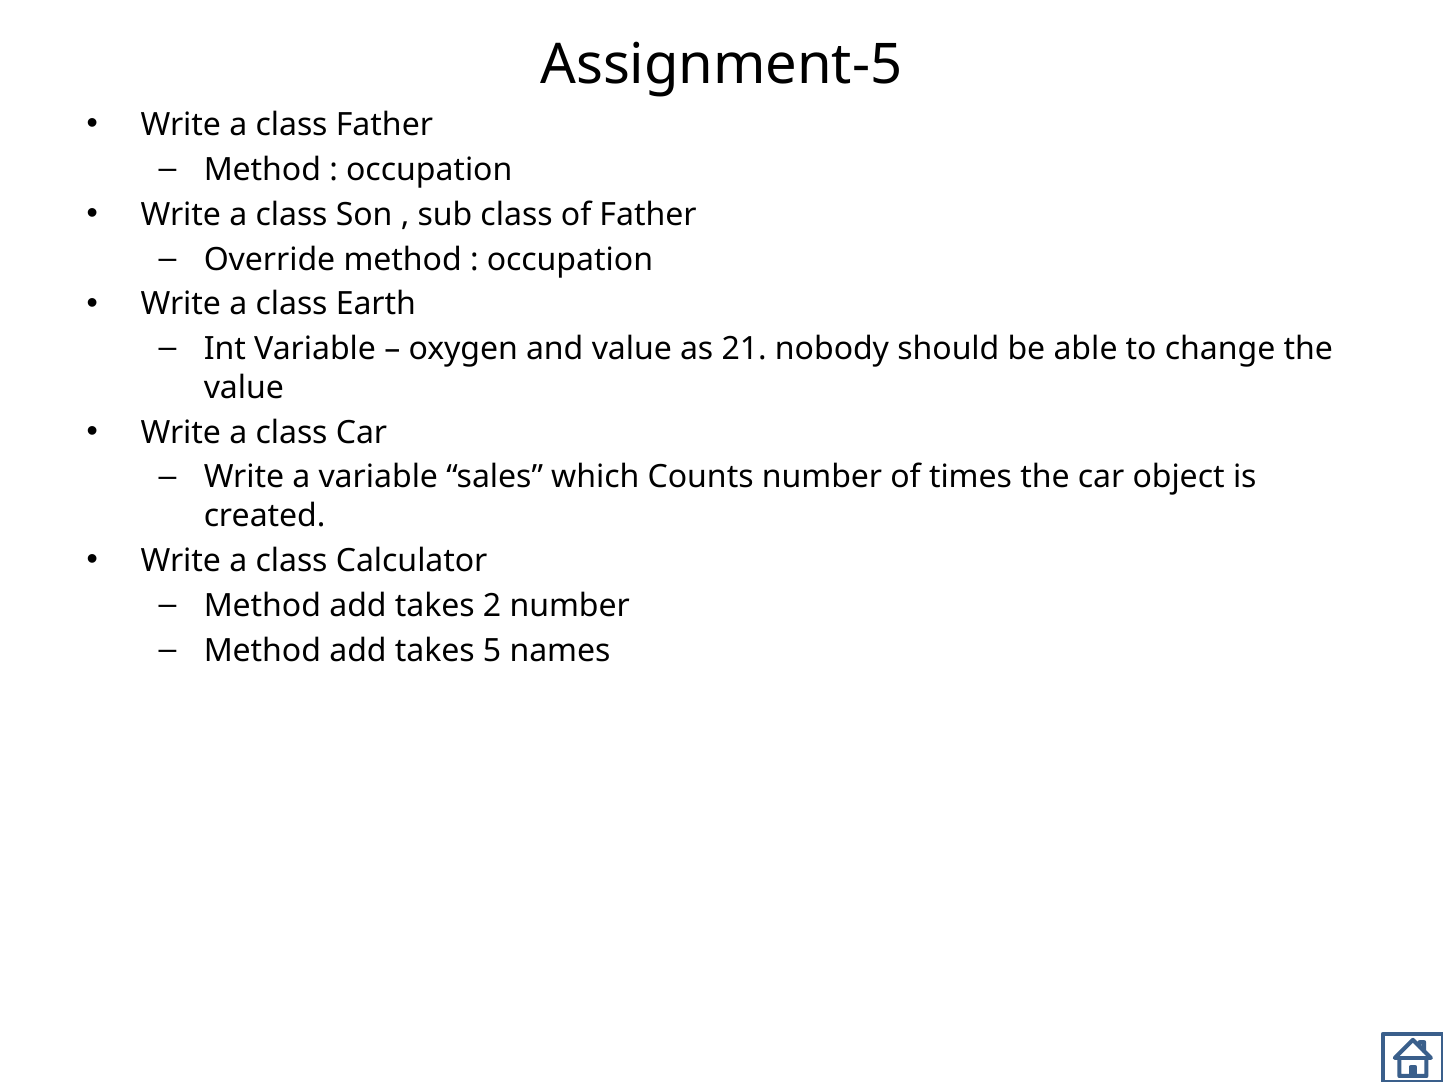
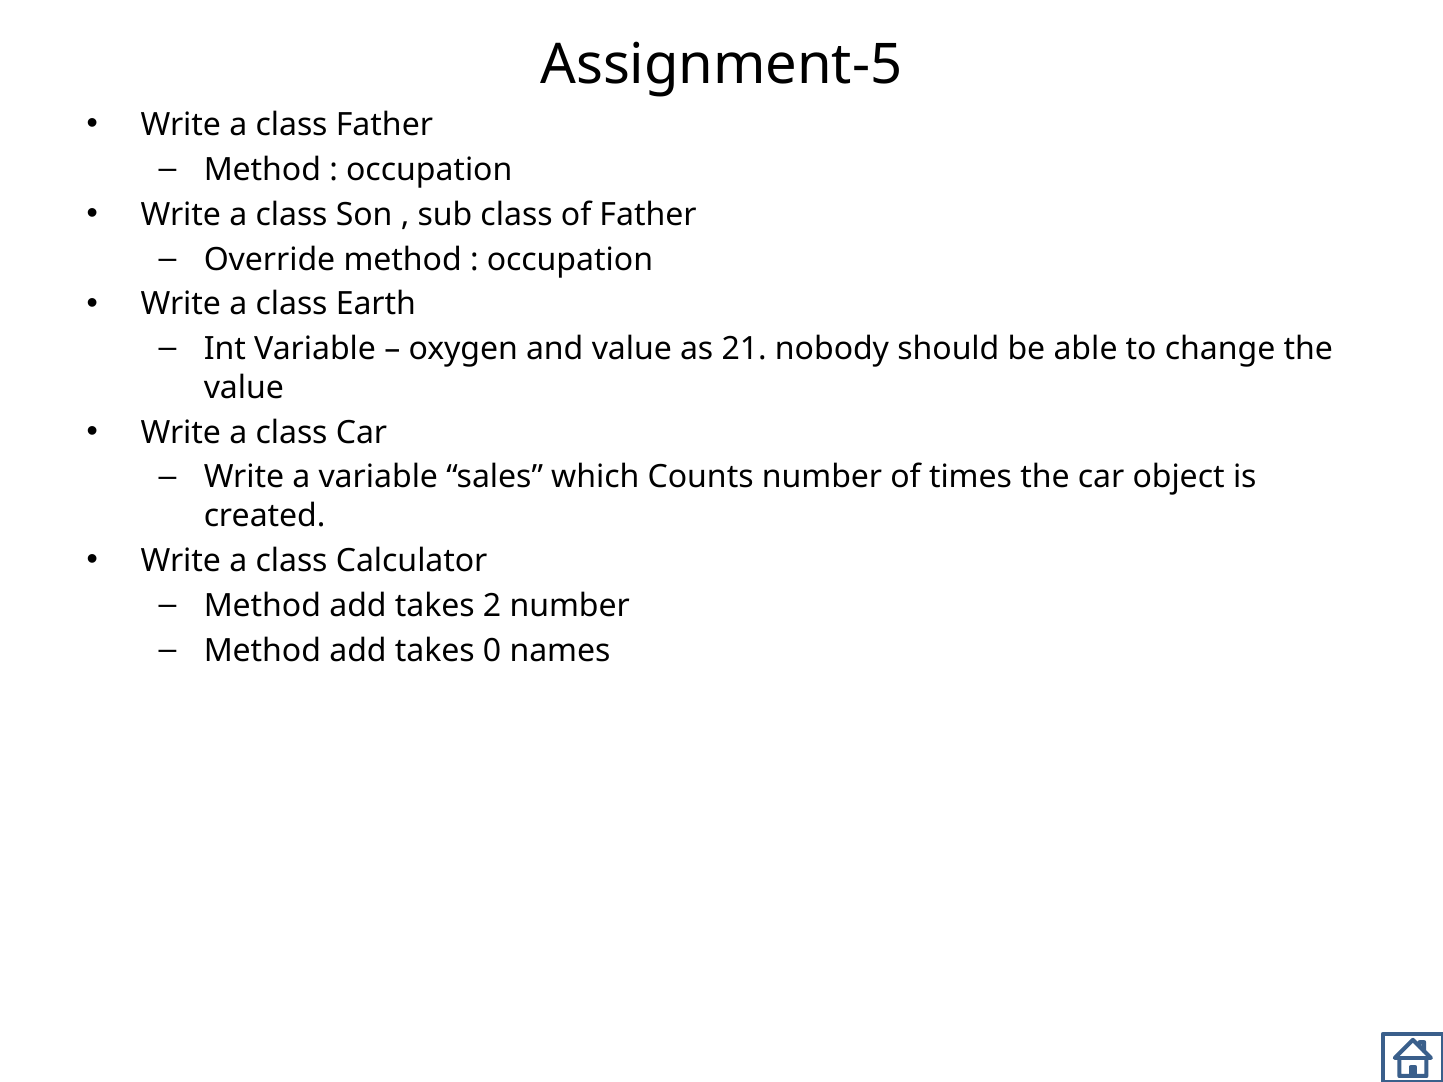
5: 5 -> 0 (492, 651)
